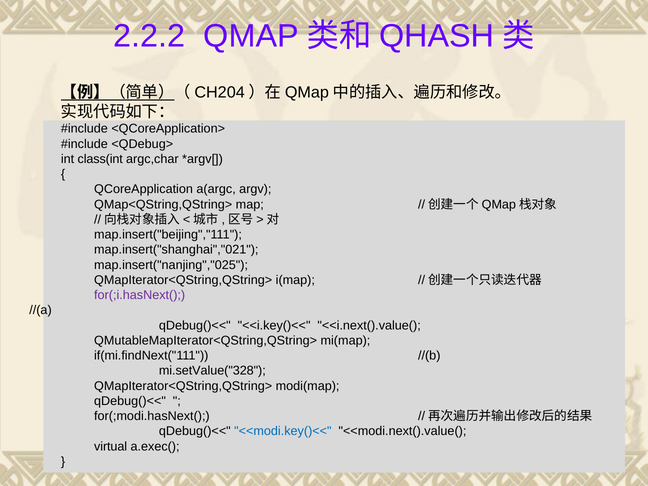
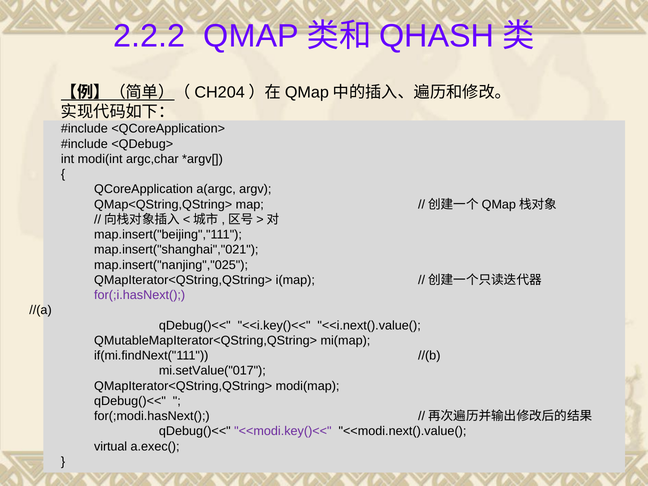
class(int: class(int -> modi(int (100, 159)
mi.setValue("328: mi.setValue("328 -> mi.setValue("017 (212, 371)
<<modi.key()<< colour: blue -> purple (283, 431)
